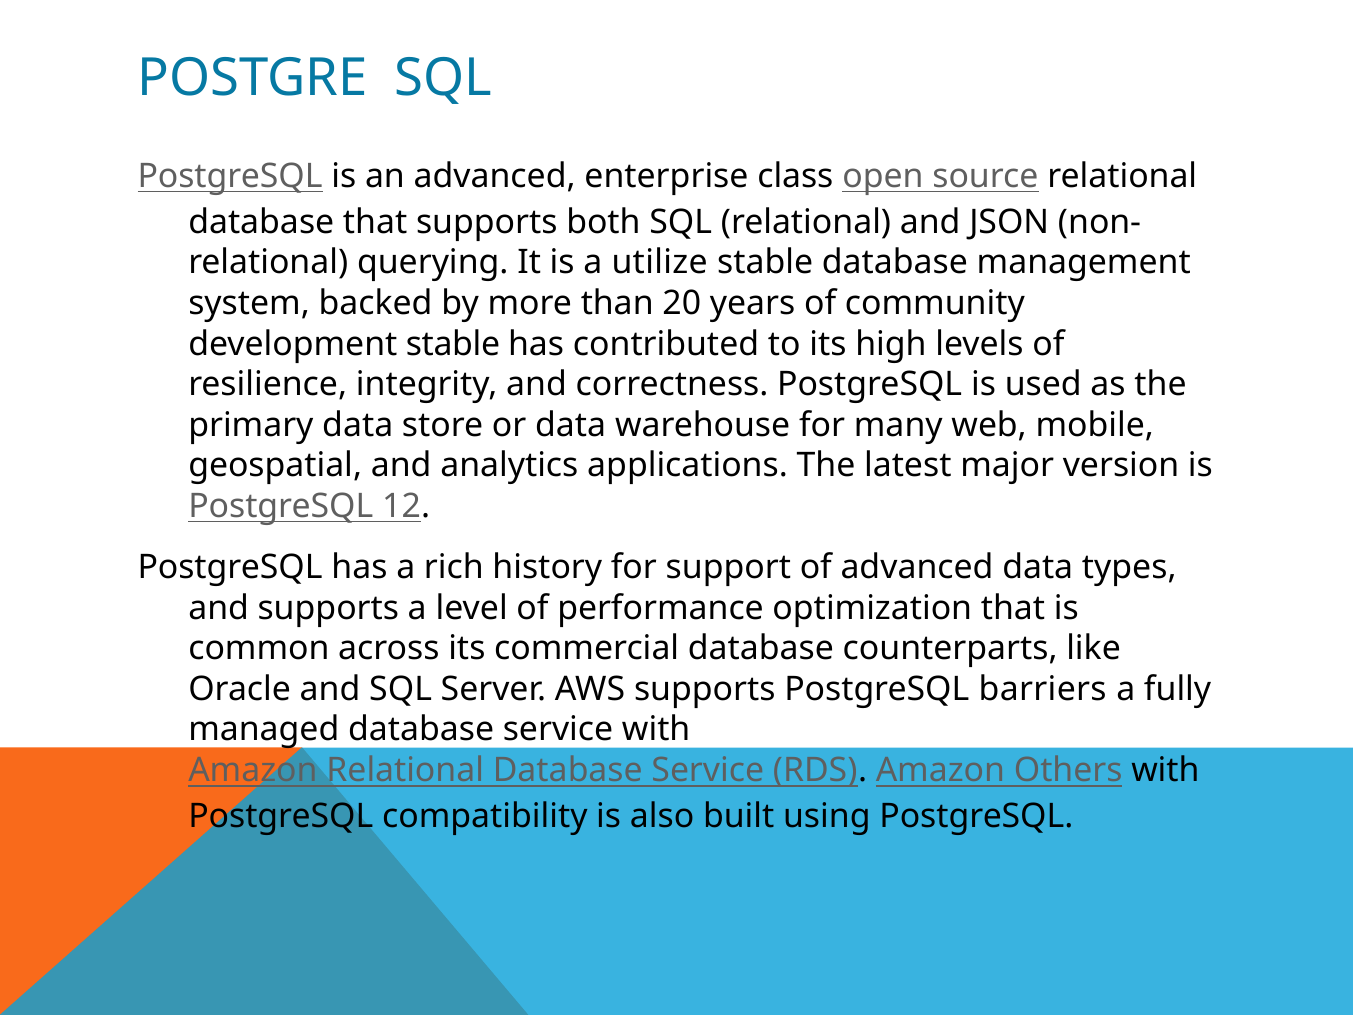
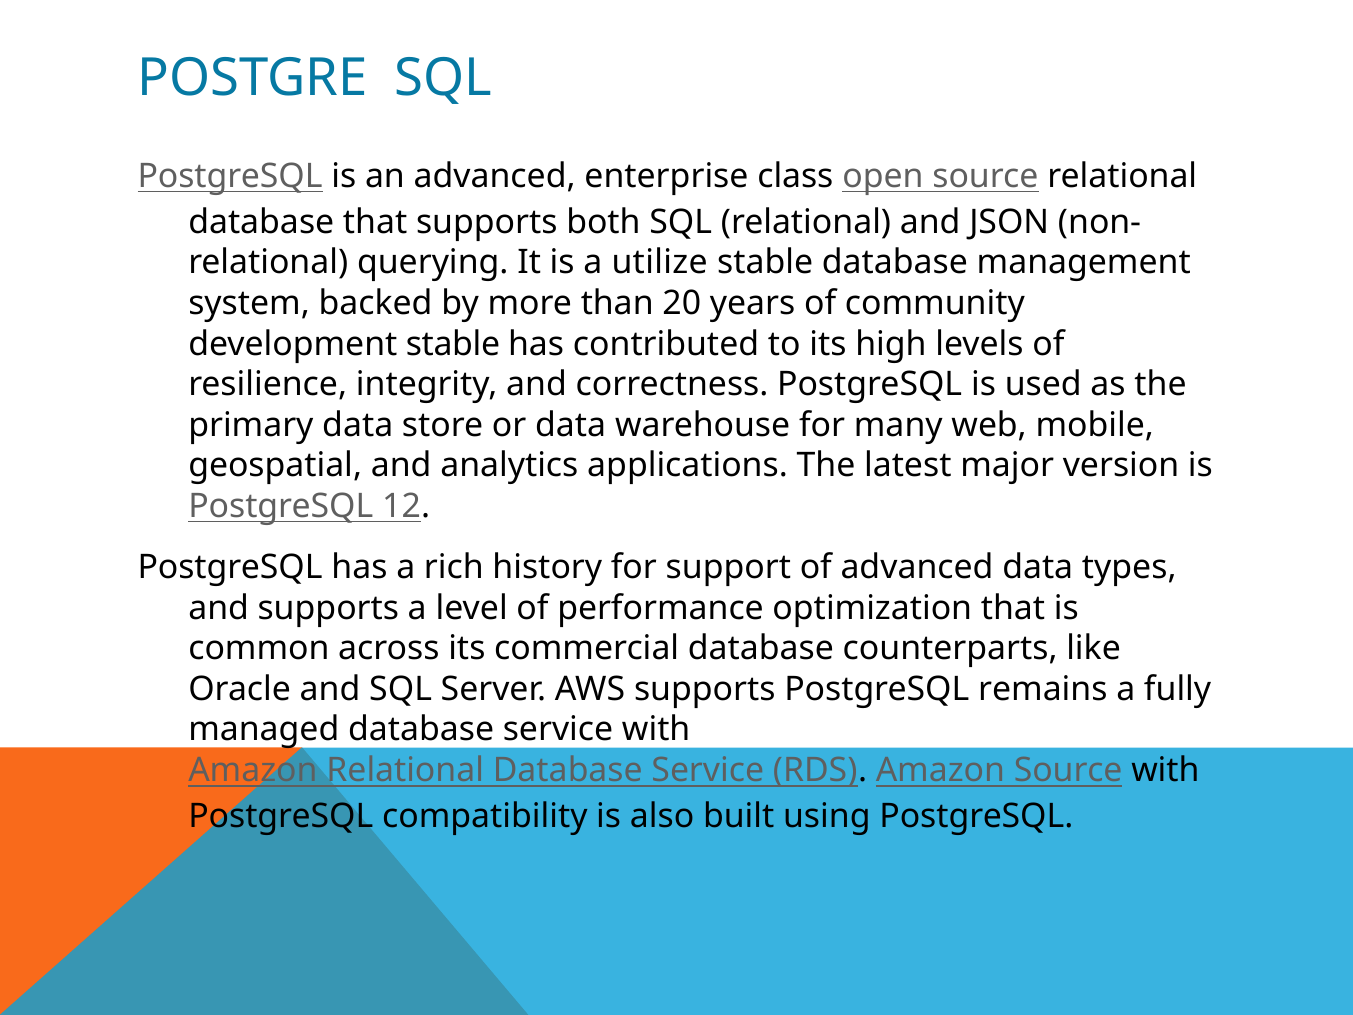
barriers: barriers -> remains (1043, 689)
Amazon Others: Others -> Source (1068, 770)
